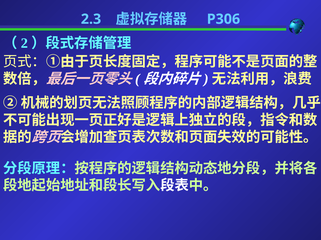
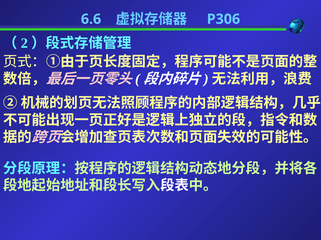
2.3: 2.3 -> 6.6 (91, 19)
